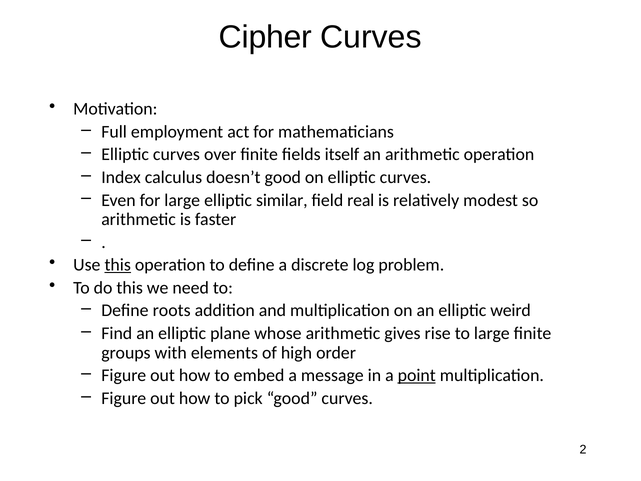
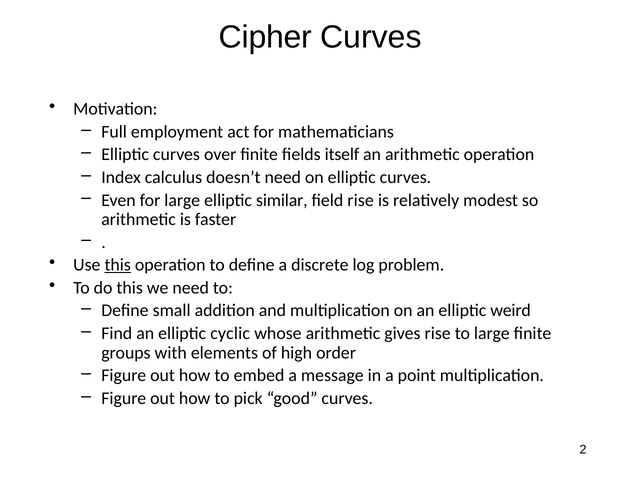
doesn’t good: good -> need (283, 177)
field real: real -> rise (361, 200)
roots: roots -> small (172, 310)
plane: plane -> cyclic (230, 333)
point underline: present -> none (417, 375)
